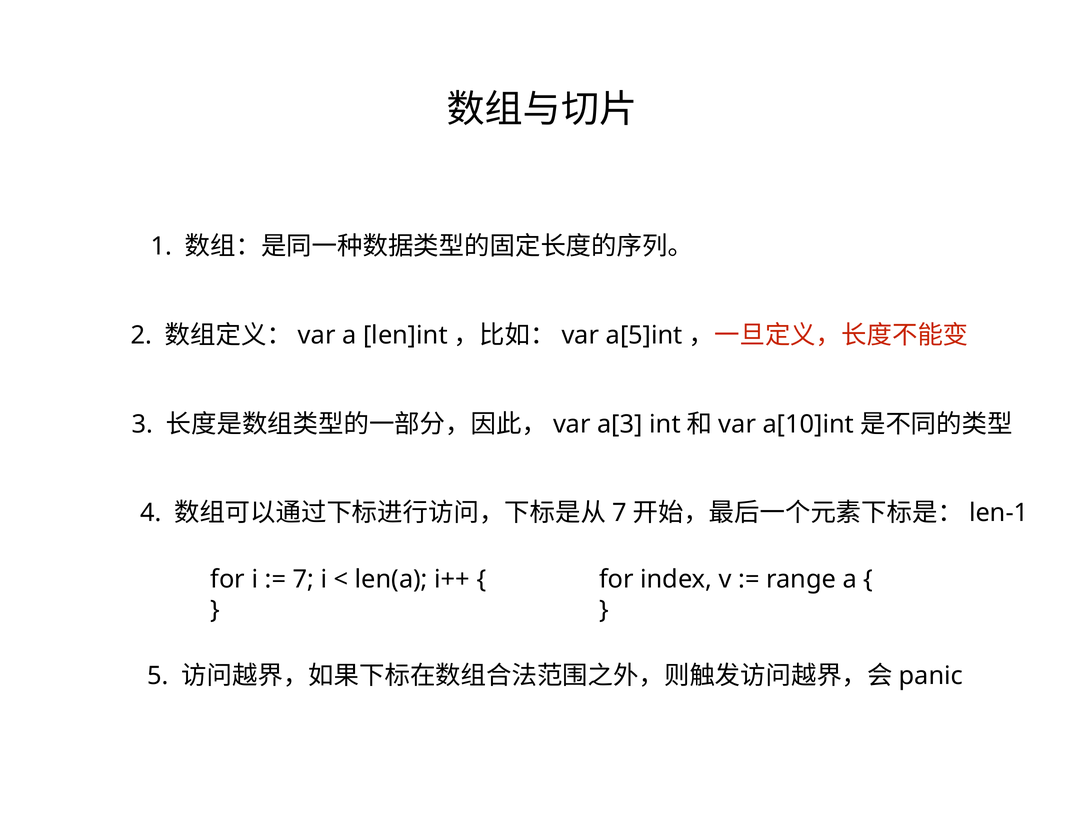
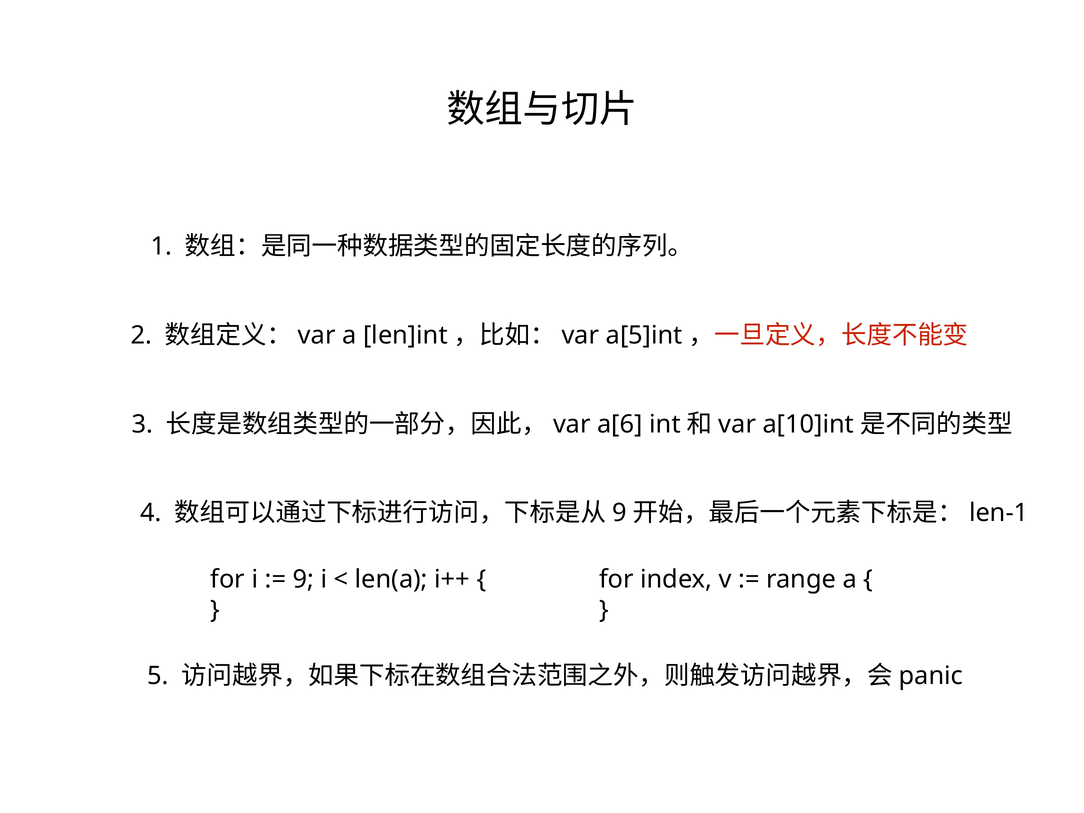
a[3: a[3 -> a[6 (620, 424)
7: 7 -> 9 (619, 513)
7: 7 -> 9 (303, 579)
